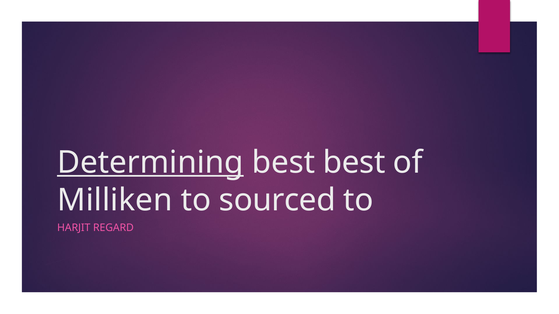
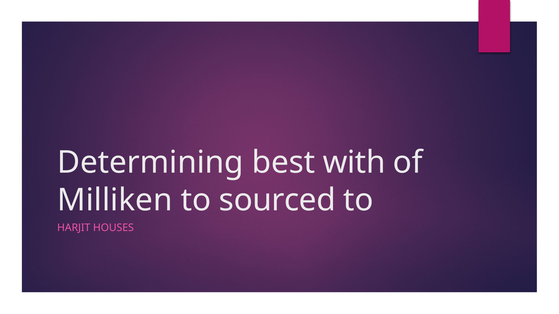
Determining underline: present -> none (150, 163)
best best: best -> with (354, 163)
REGARD: REGARD -> HOUSES (113, 228)
